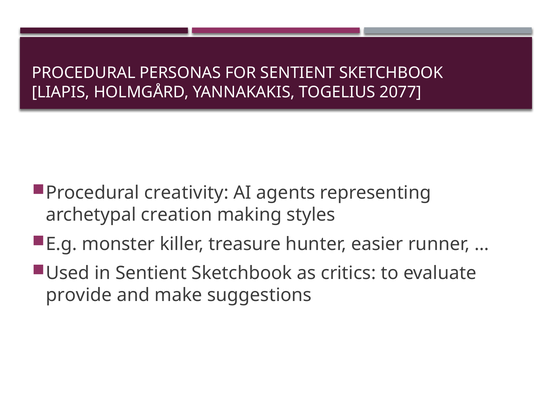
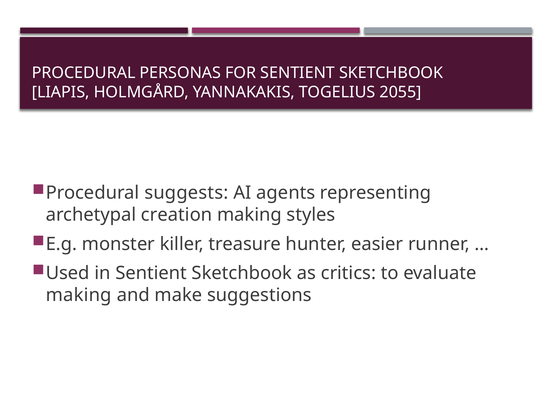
2077: 2077 -> 2055 (401, 92)
creativity: creativity -> suggests (186, 193)
provide: provide -> making (79, 295)
